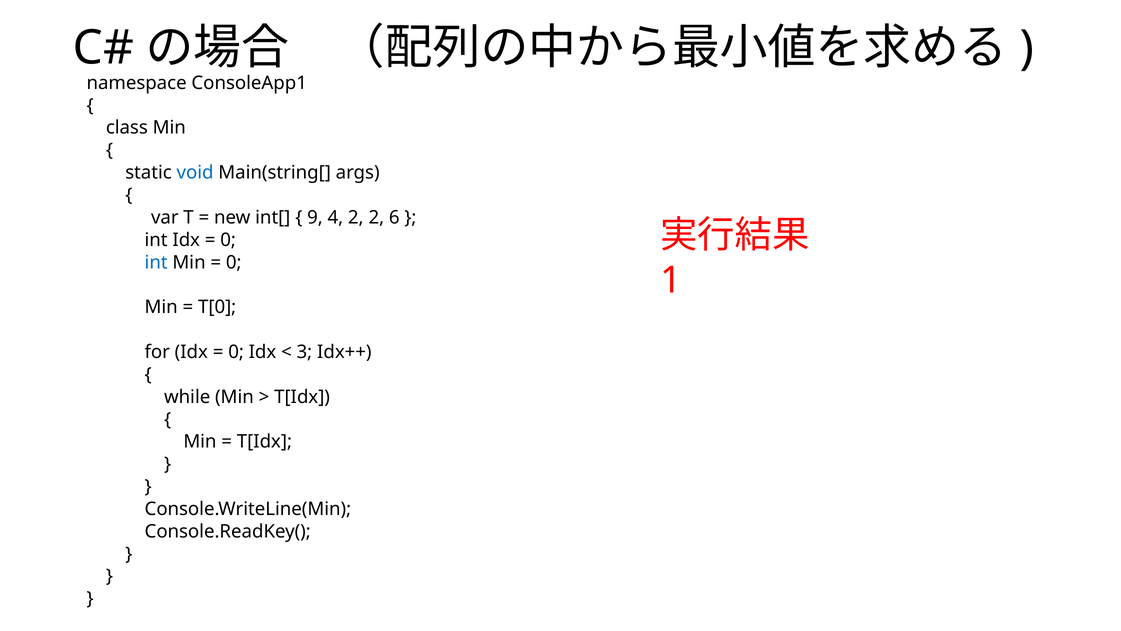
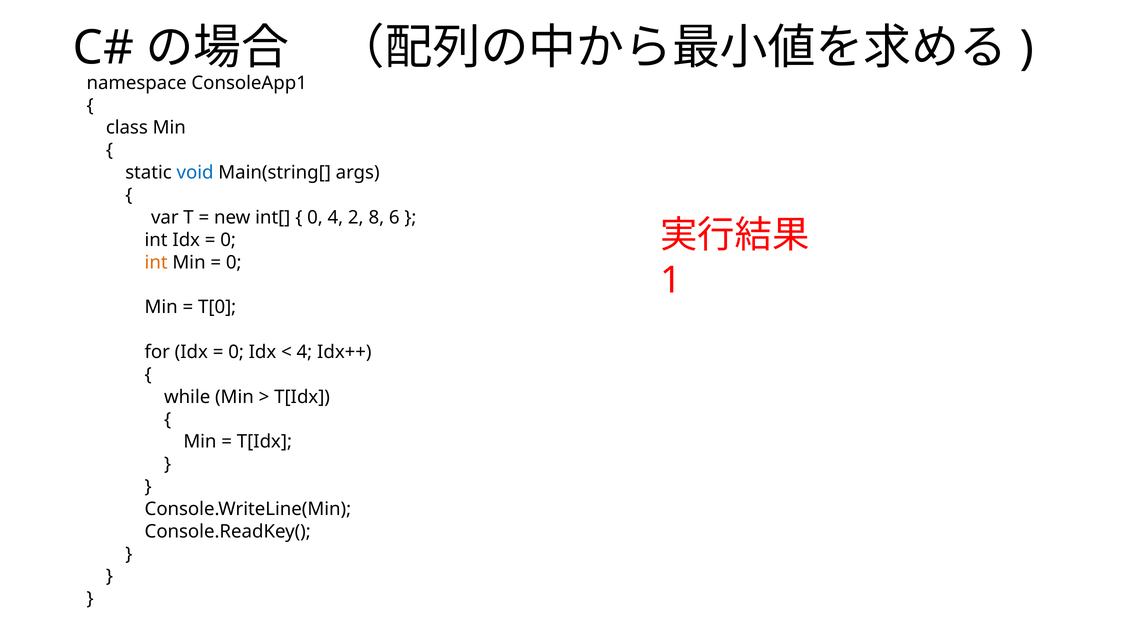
9: 9 -> 0 (315, 217)
2 2: 2 -> 8 (376, 217)
int colour: blue -> orange (156, 262)
3: 3 -> 4 (304, 352)
